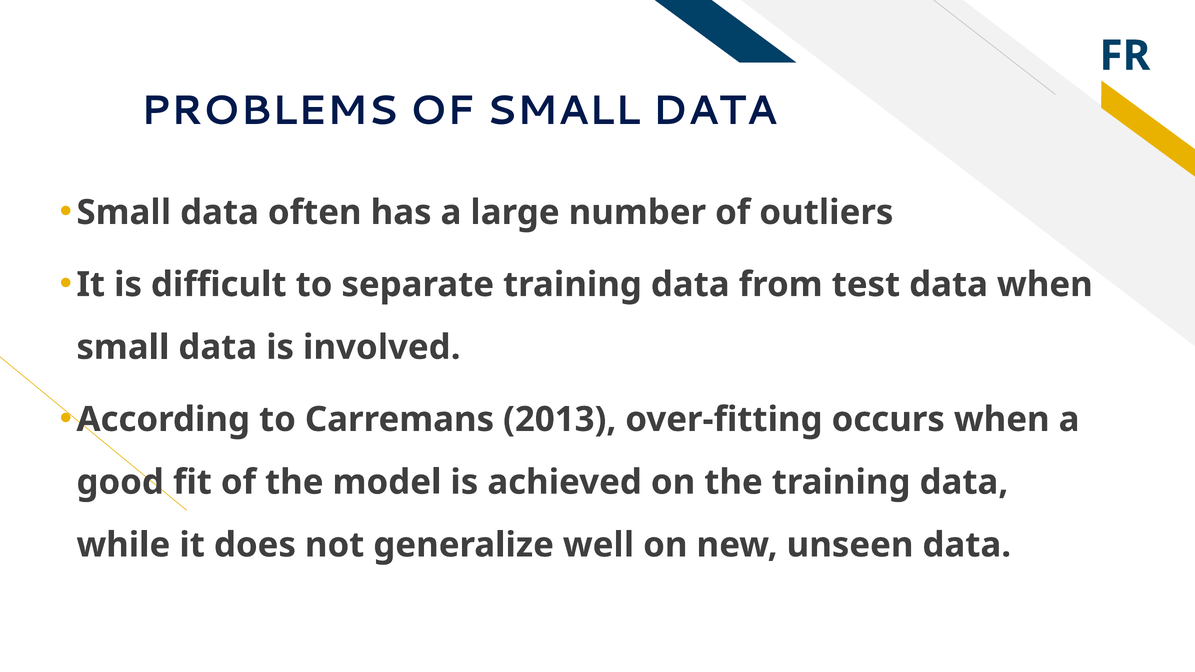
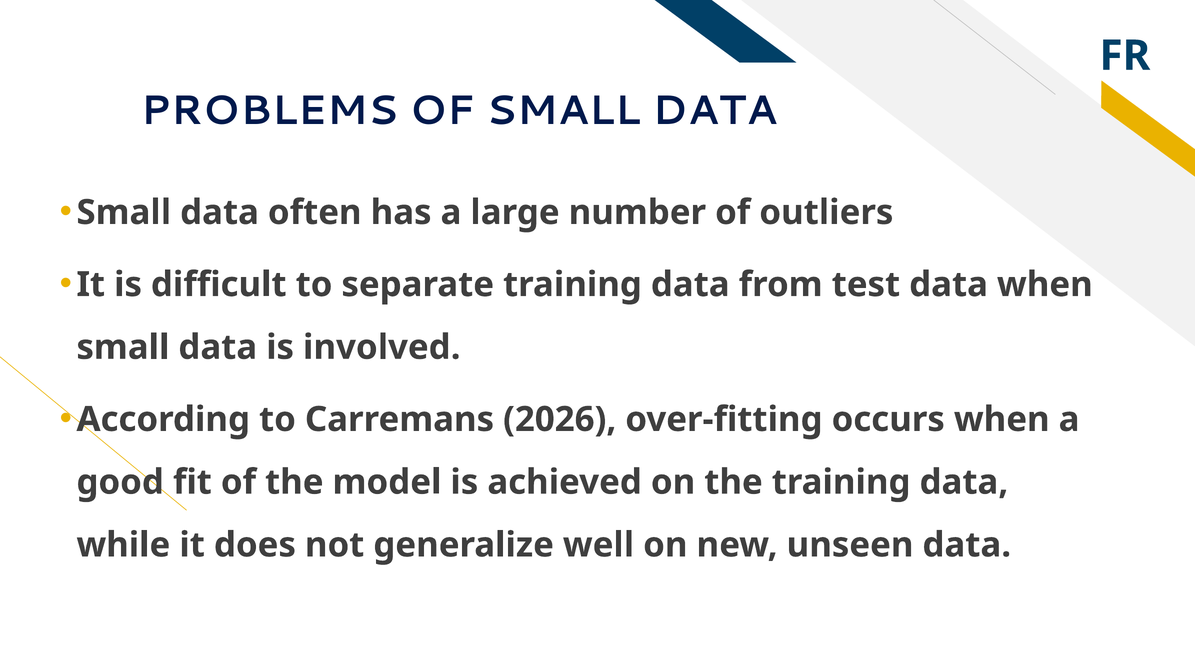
2013: 2013 -> 2026 (560, 420)
